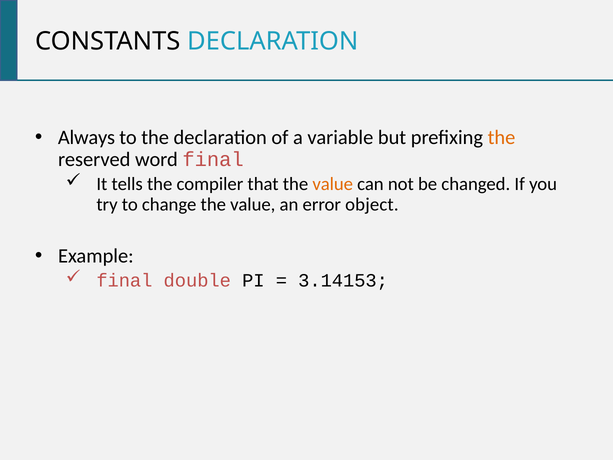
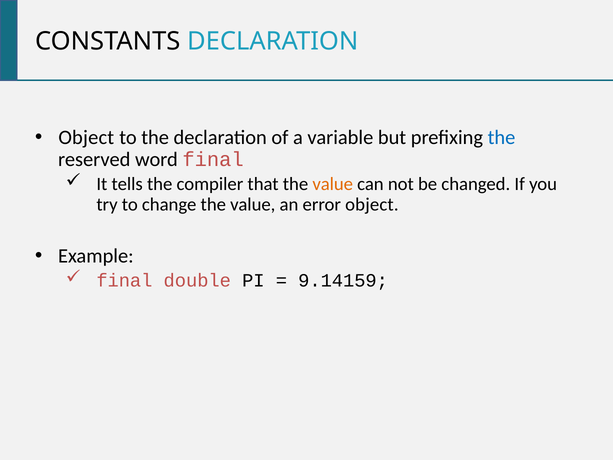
Always: Always -> Object (86, 137)
the colour: orange -> blue (502, 137)
3.14153: 3.14153 -> 9.14159 (343, 281)
